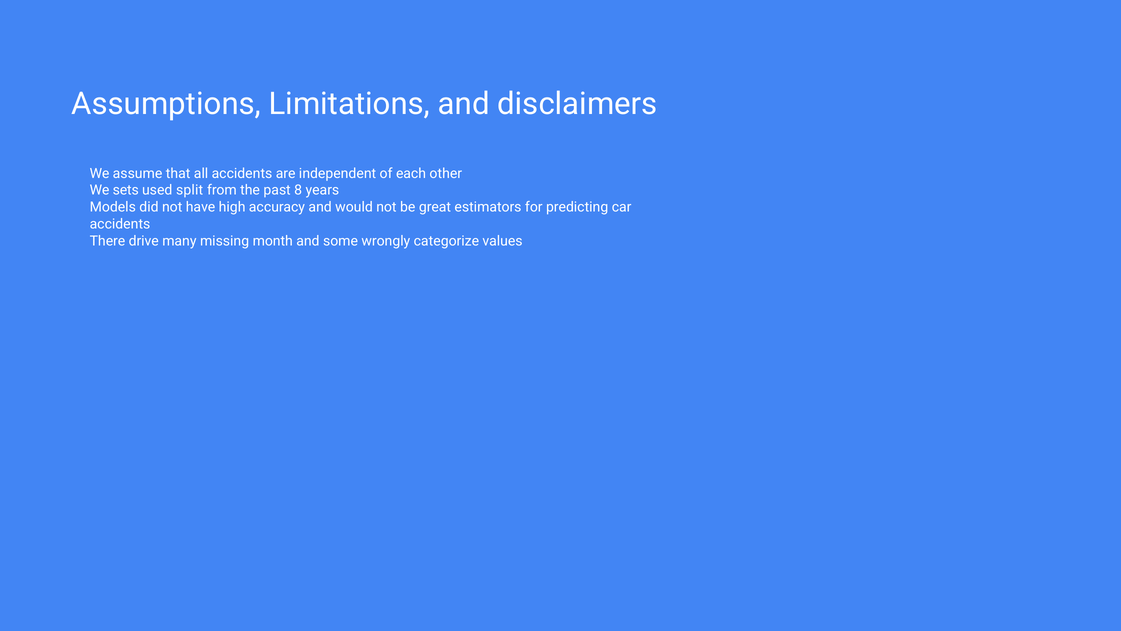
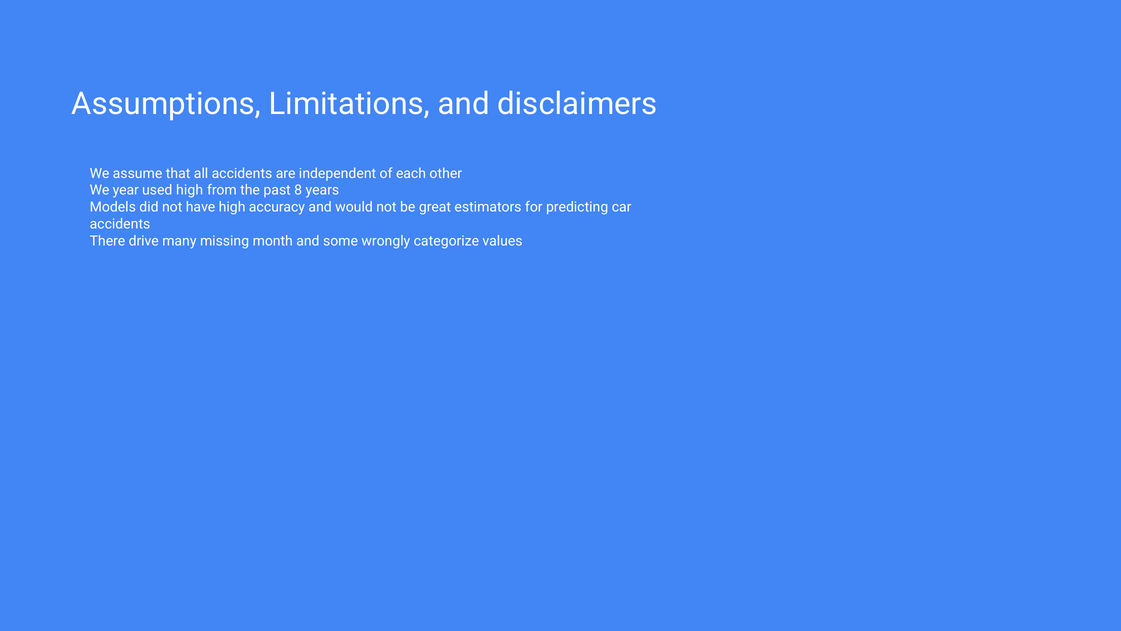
sets: sets -> year (126, 190)
used split: split -> high (190, 190)
